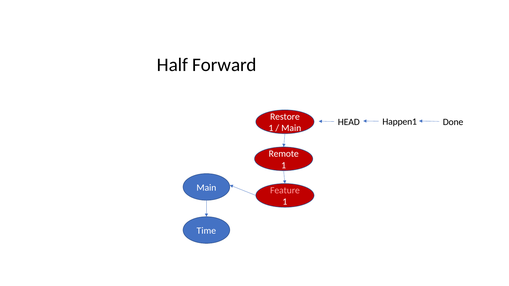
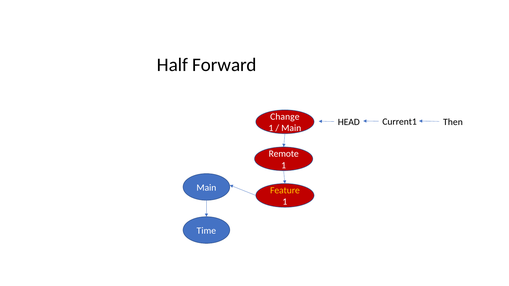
Restore: Restore -> Change (285, 117)
Happen1: Happen1 -> Current1 (400, 122)
Done: Done -> Then (453, 122)
Feature colour: pink -> yellow (285, 191)
